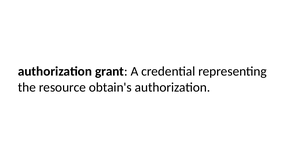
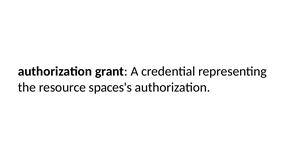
obtain's: obtain's -> spaces's (110, 87)
